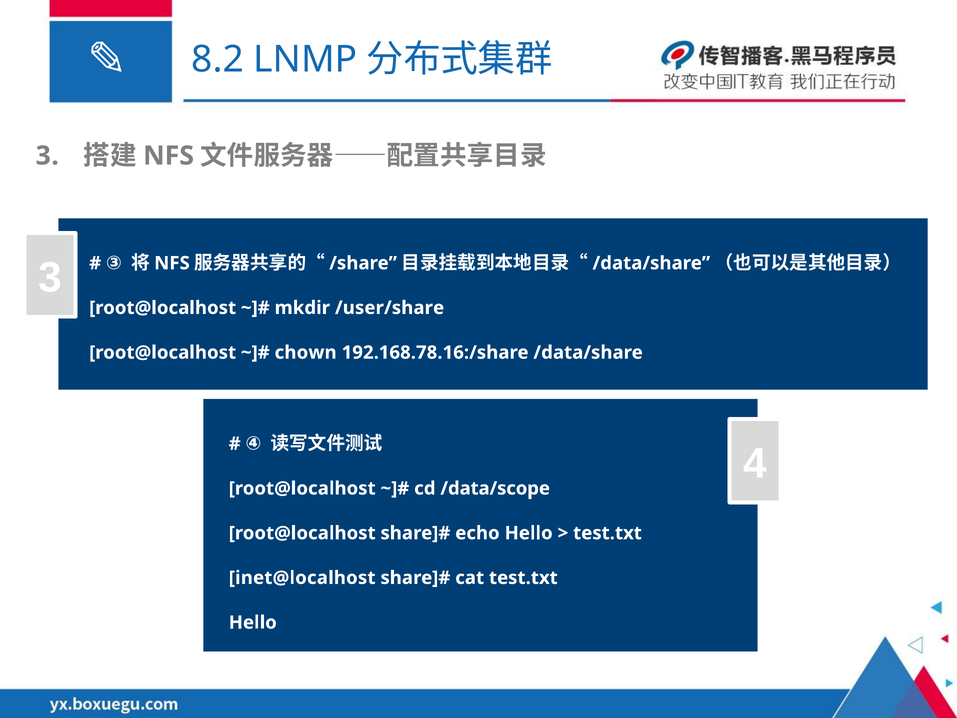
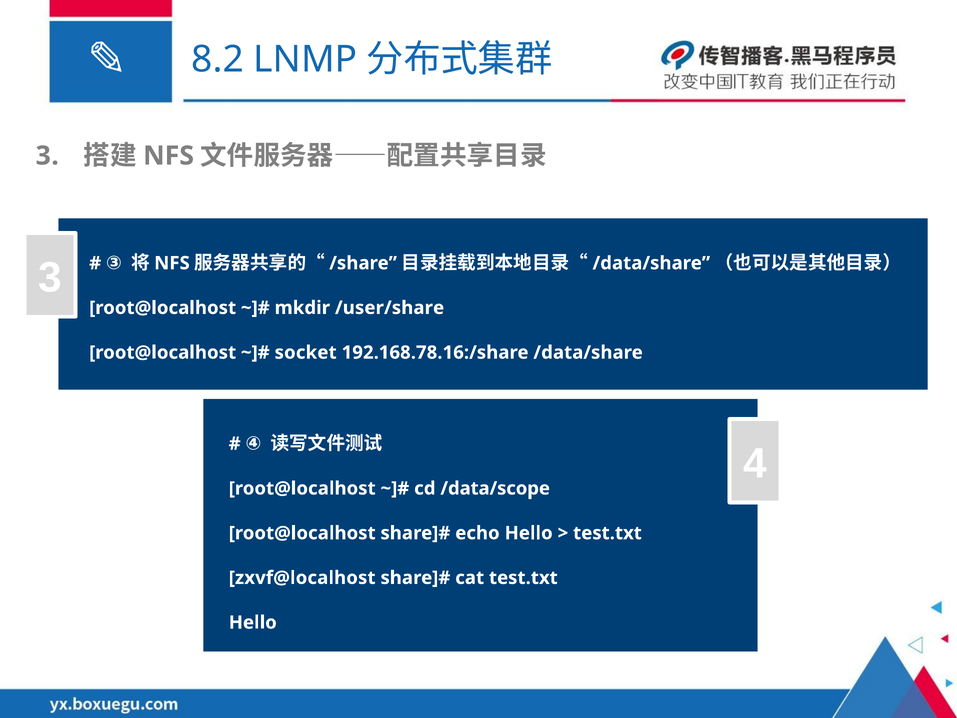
chown: chown -> socket (306, 352)
inet@localhost: inet@localhost -> zxvf@localhost (302, 578)
